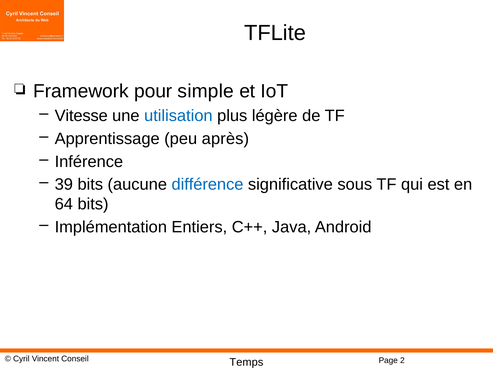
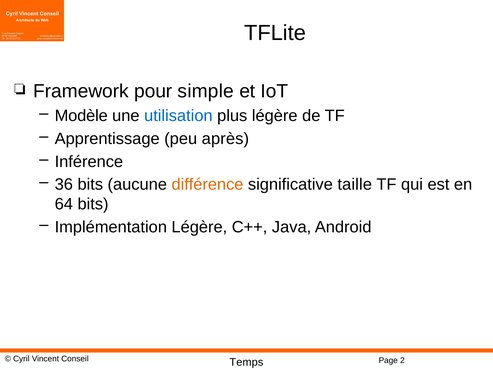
Vitesse: Vitesse -> Modèle (81, 116)
39: 39 -> 36 (64, 185)
différence colour: blue -> orange (207, 185)
sous: sous -> taille (355, 185)
Implémentation Entiers: Entiers -> Légère (199, 228)
